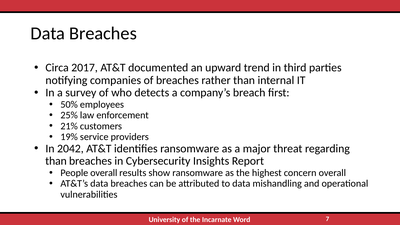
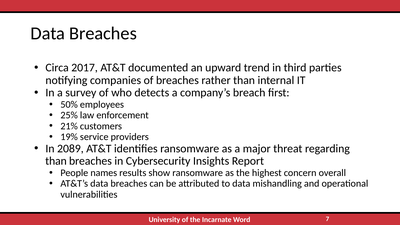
2042: 2042 -> 2089 (70, 149)
People overall: overall -> names (104, 173)
